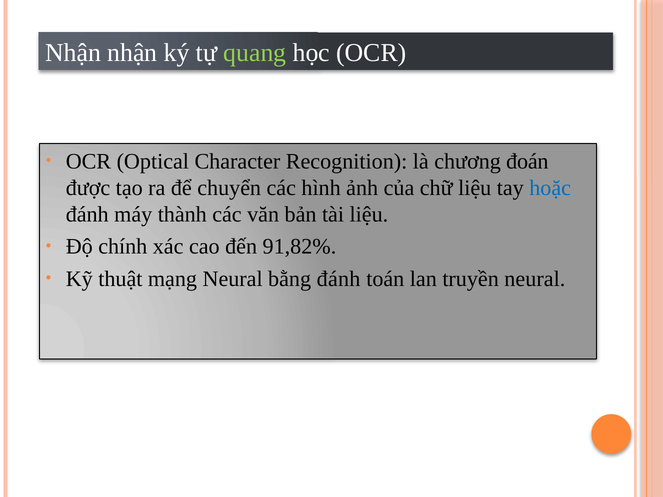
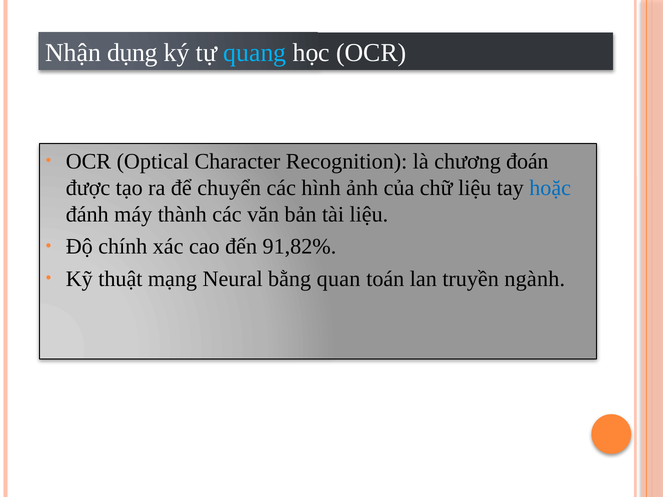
Nhận nhận: nhận -> dụng (132, 53)
quang colour: light green -> light blue (255, 53)
đánh: đánh -> quan (339, 279)
truyền neural: neural -> ngành (535, 279)
